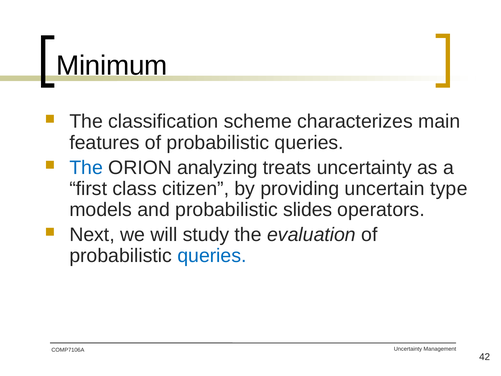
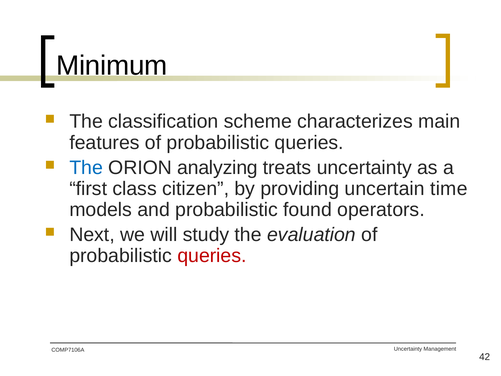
type: type -> time (449, 189)
slides: slides -> found (308, 210)
queries colour: blue -> red (212, 256)
